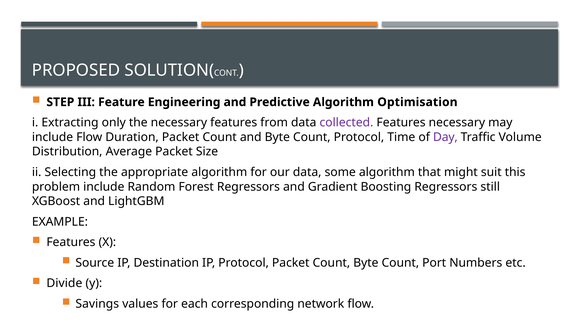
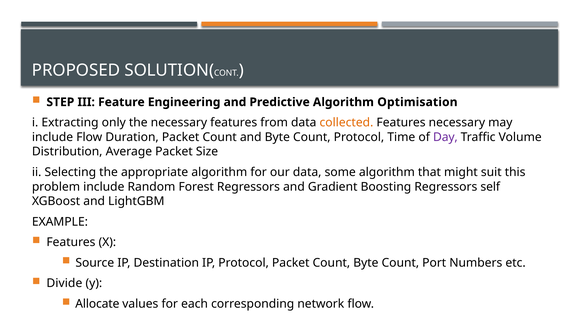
collected colour: purple -> orange (346, 123)
still: still -> self (490, 187)
Savings: Savings -> Allocate (97, 304)
